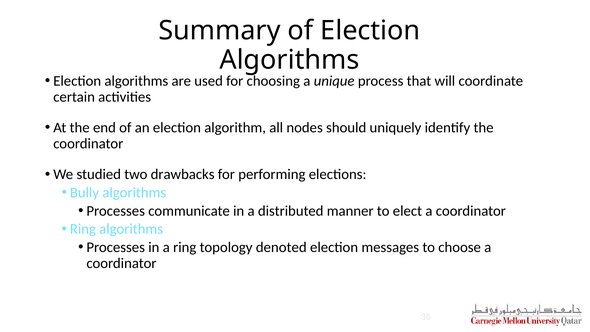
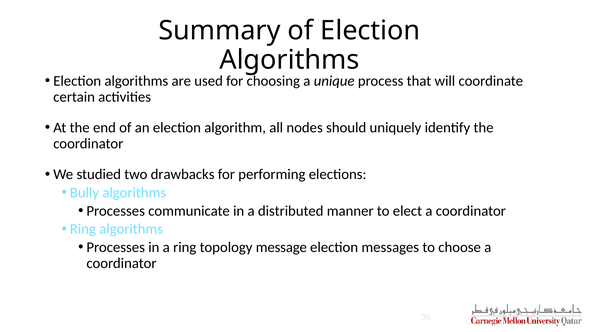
denoted: denoted -> message (281, 247)
